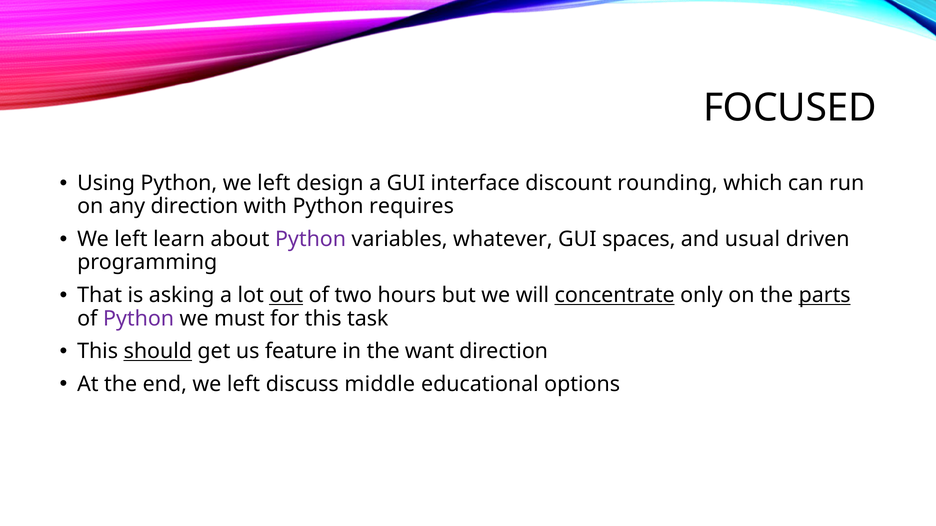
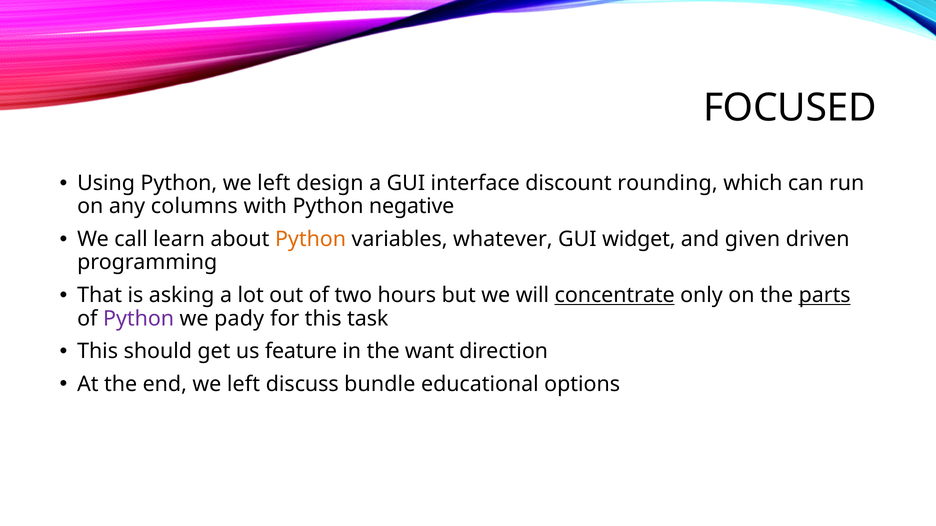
any direction: direction -> columns (194, 207)
requires: requires -> negative (412, 207)
left: left -> call (131, 240)
Python colour: purple -> orange (311, 240)
spaces: spaces -> widget (639, 240)
usual: usual -> given (752, 240)
out underline: present -> none (286, 296)
must: must -> pady (239, 319)
should underline: present -> none (158, 352)
middle: middle -> bundle (380, 385)
